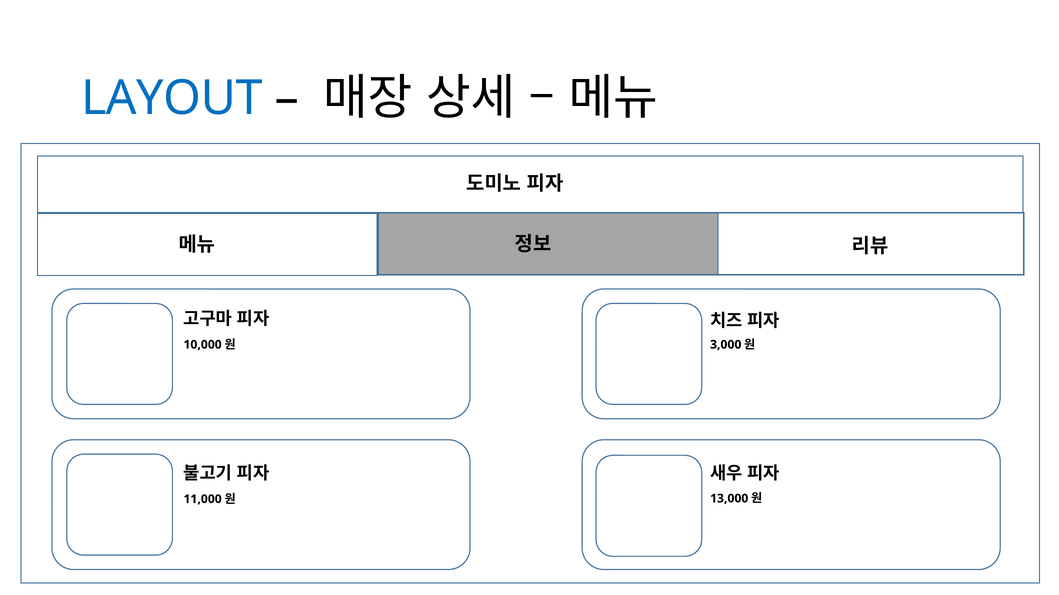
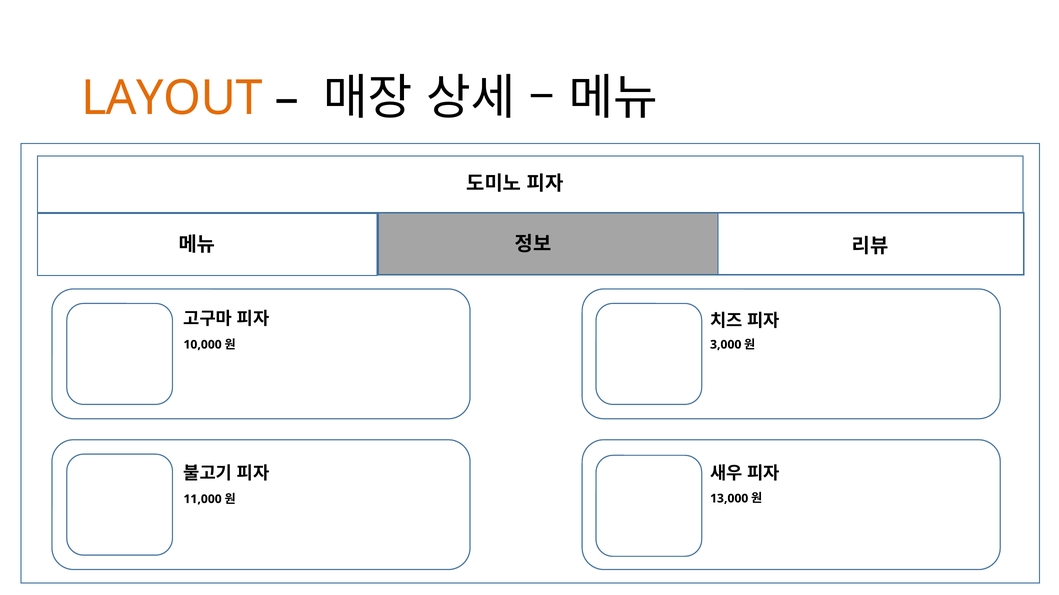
LAYOUT colour: blue -> orange (172, 98)
